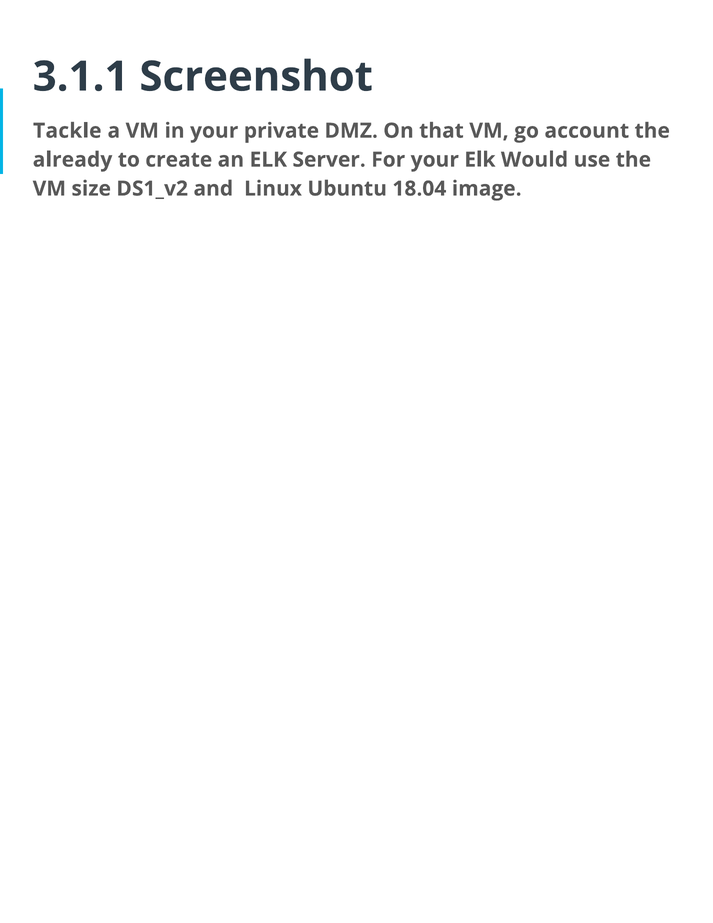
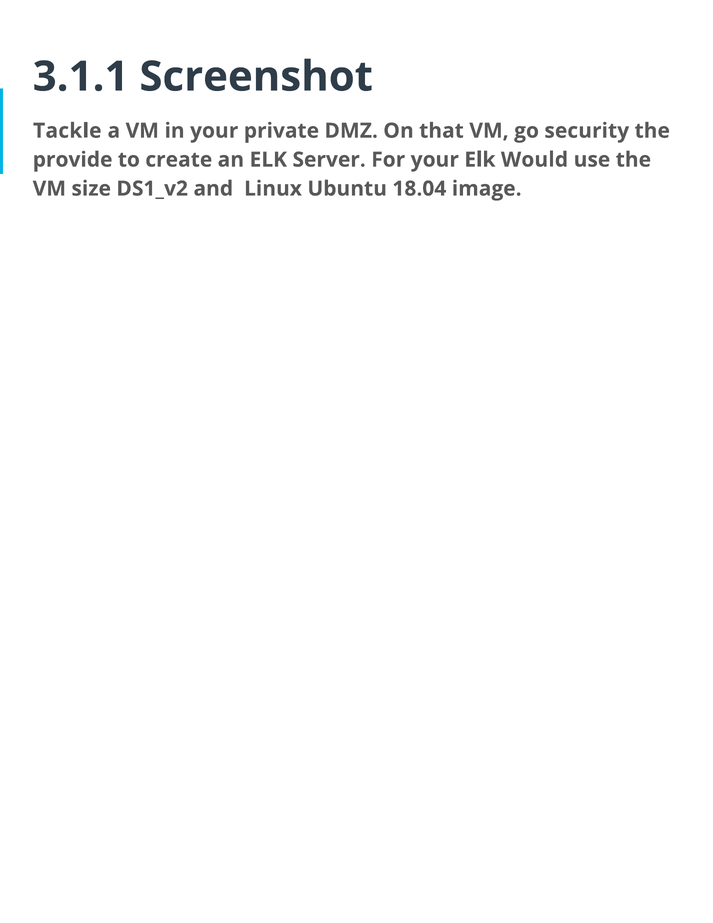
account: account -> security (587, 131)
already: already -> provide (73, 160)
